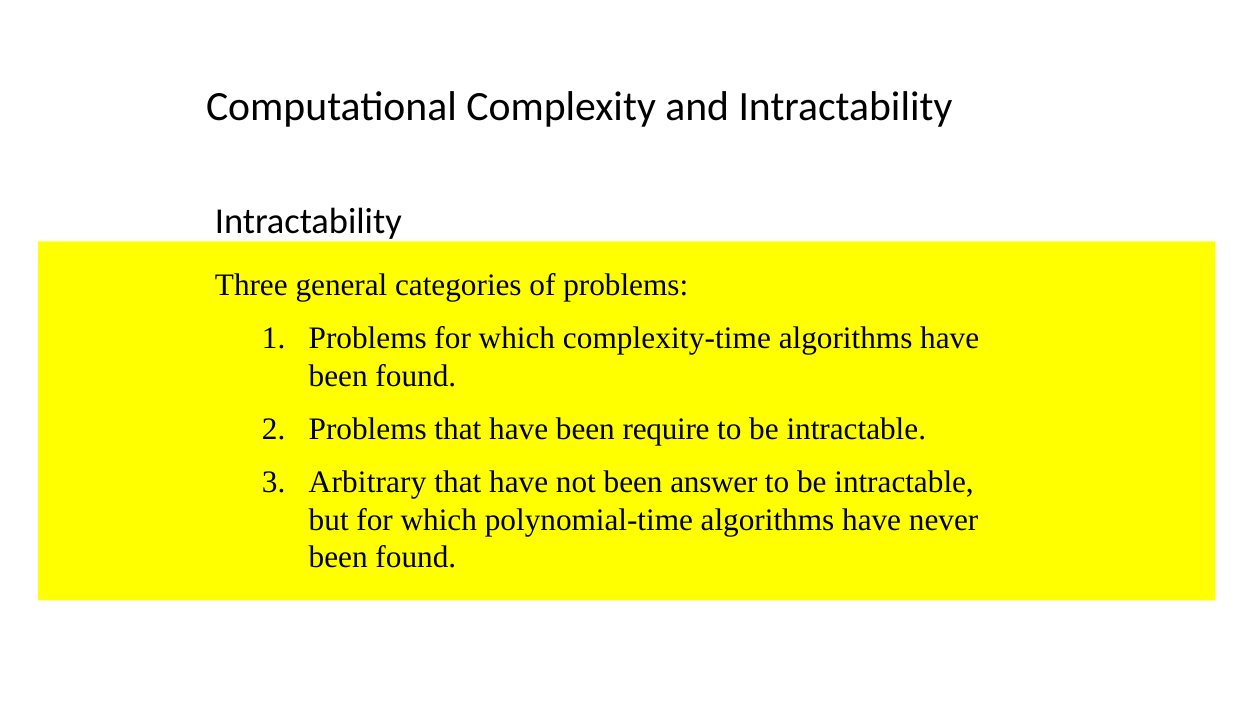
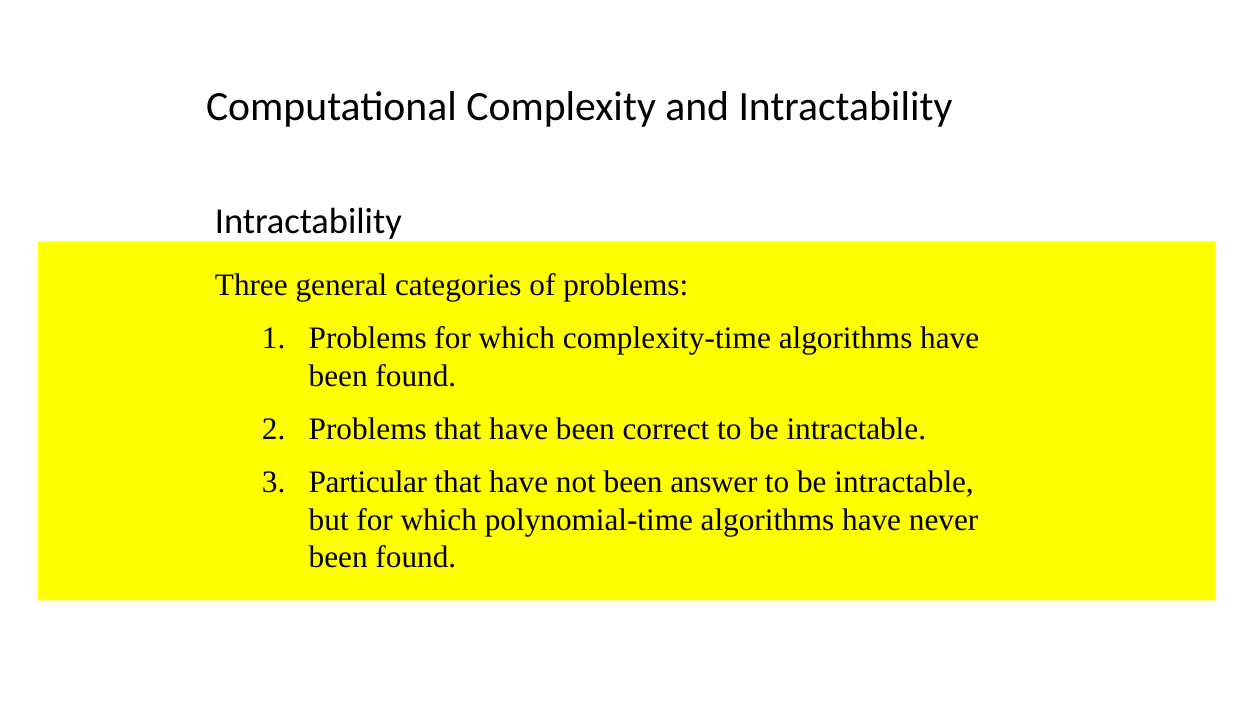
require: require -> correct (666, 429)
Arbitrary: Arbitrary -> Particular (368, 482)
